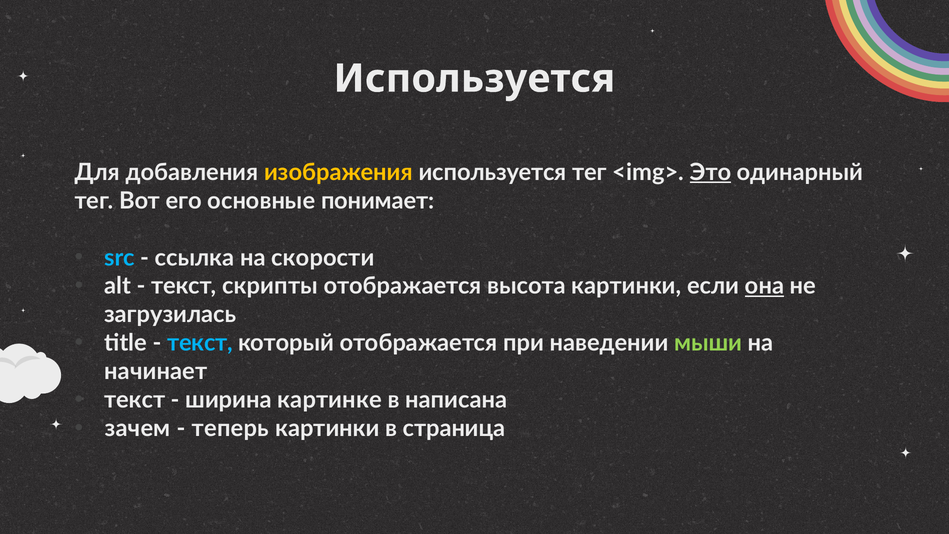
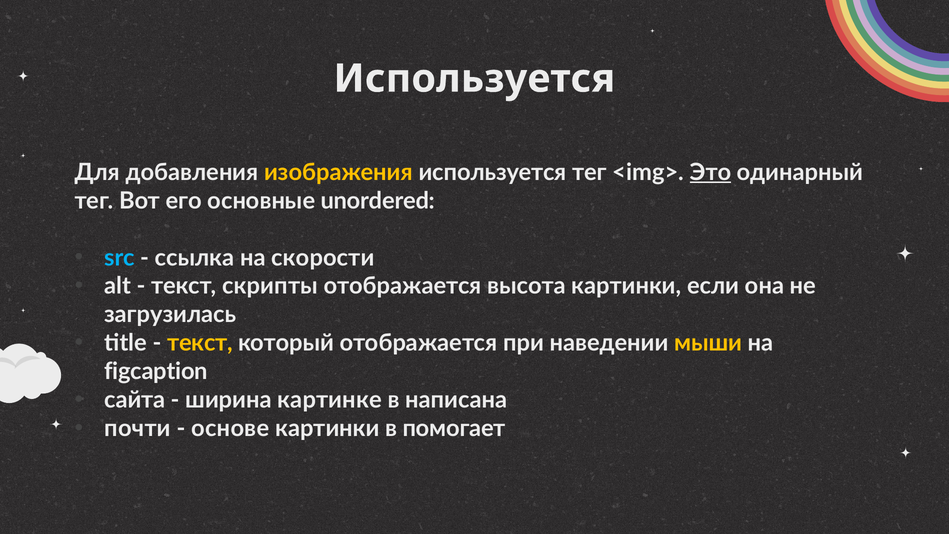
понимает: понимает -> unordered (378, 201)
она underline: present -> none (765, 286)
текст colour: light blue -> yellow (200, 343)
мыши colour: light green -> yellow (708, 343)
начинает: начинает -> figcaption (156, 371)
текст: текст -> сайта (135, 400)
зачем: зачем -> почти (138, 428)
теперь: теперь -> основе (230, 428)
страница: страница -> помогает (454, 428)
